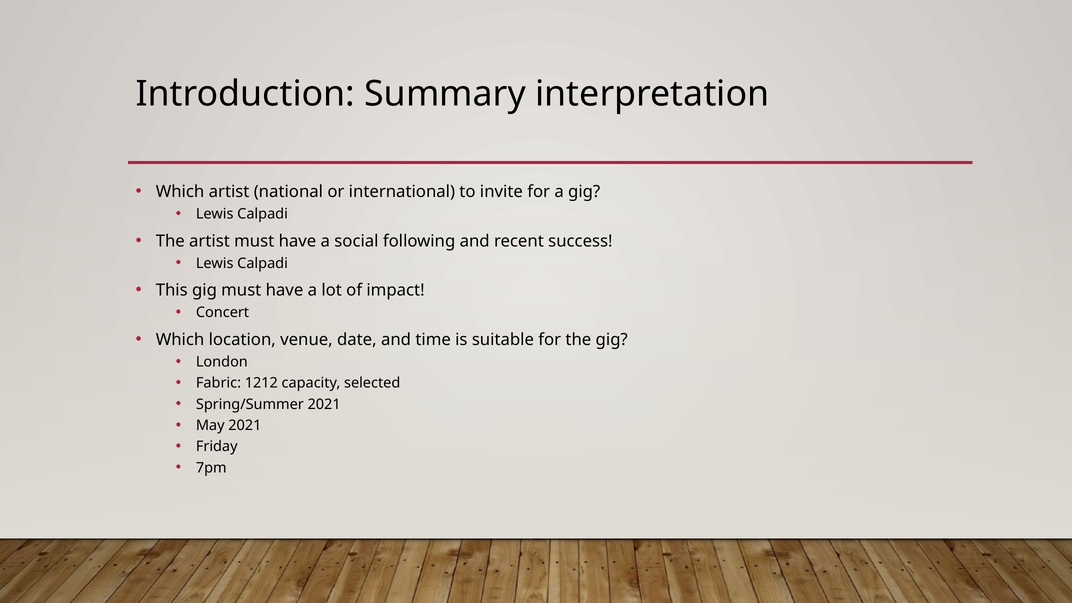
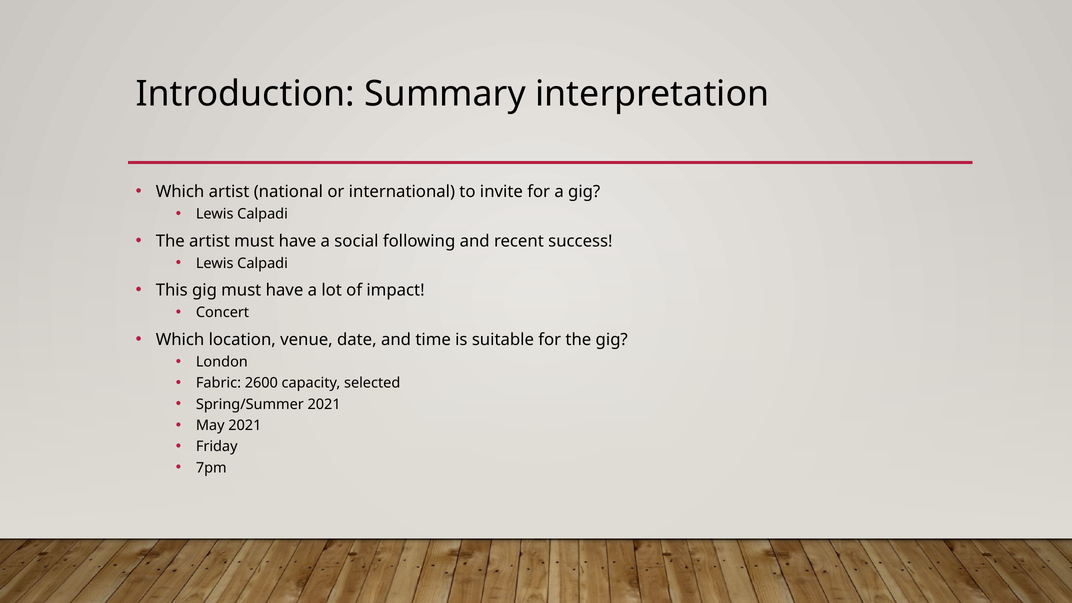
1212: 1212 -> 2600 (261, 383)
